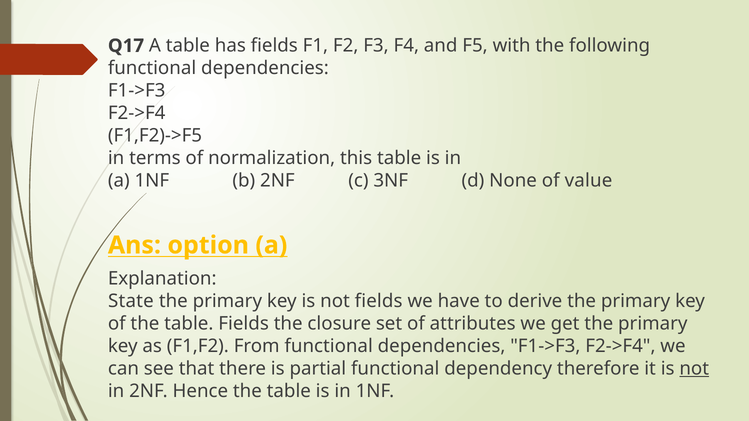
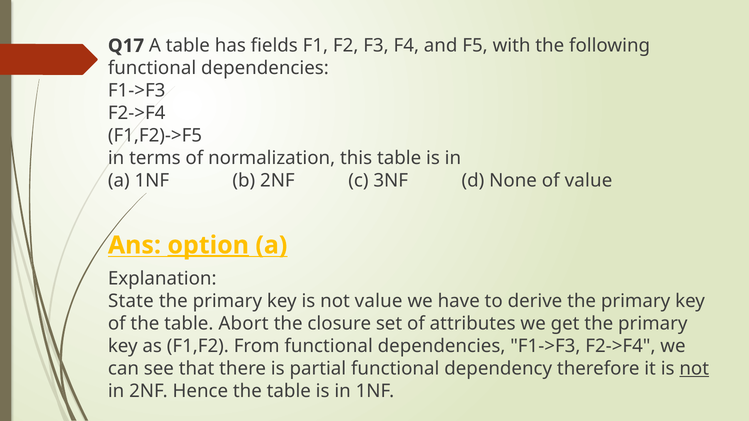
option underline: none -> present (208, 245)
not fields: fields -> value (379, 301)
table Fields: Fields -> Abort (243, 324)
